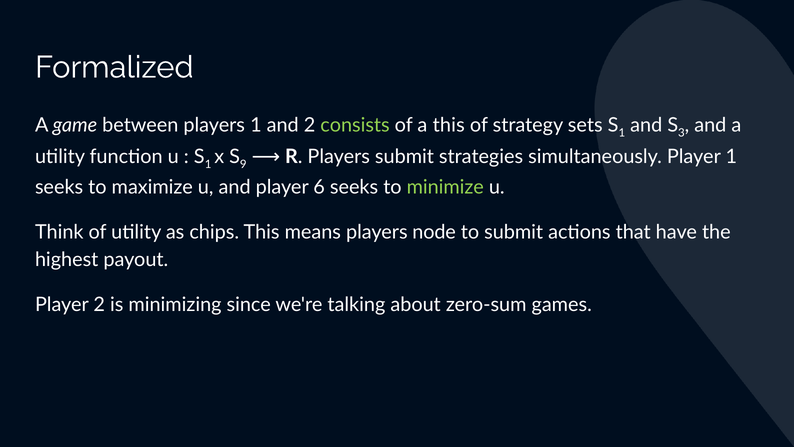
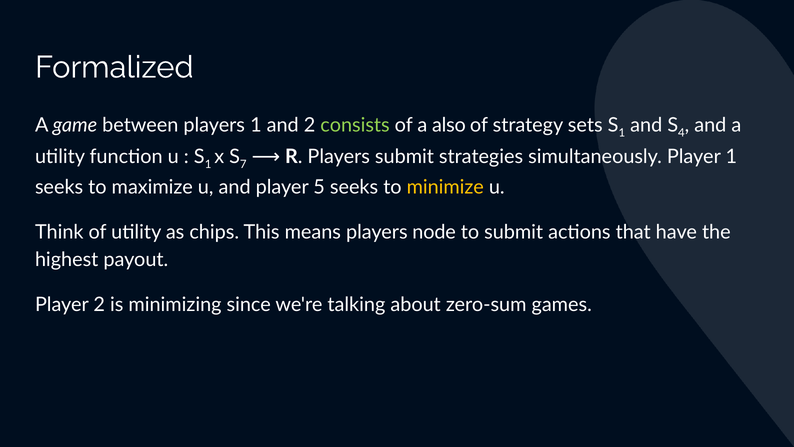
a this: this -> also (449, 125)
3: 3 -> 4 (681, 133)
9: 9 -> 7 (243, 164)
6: 6 -> 5 (319, 187)
minimize colour: light green -> yellow (445, 187)
